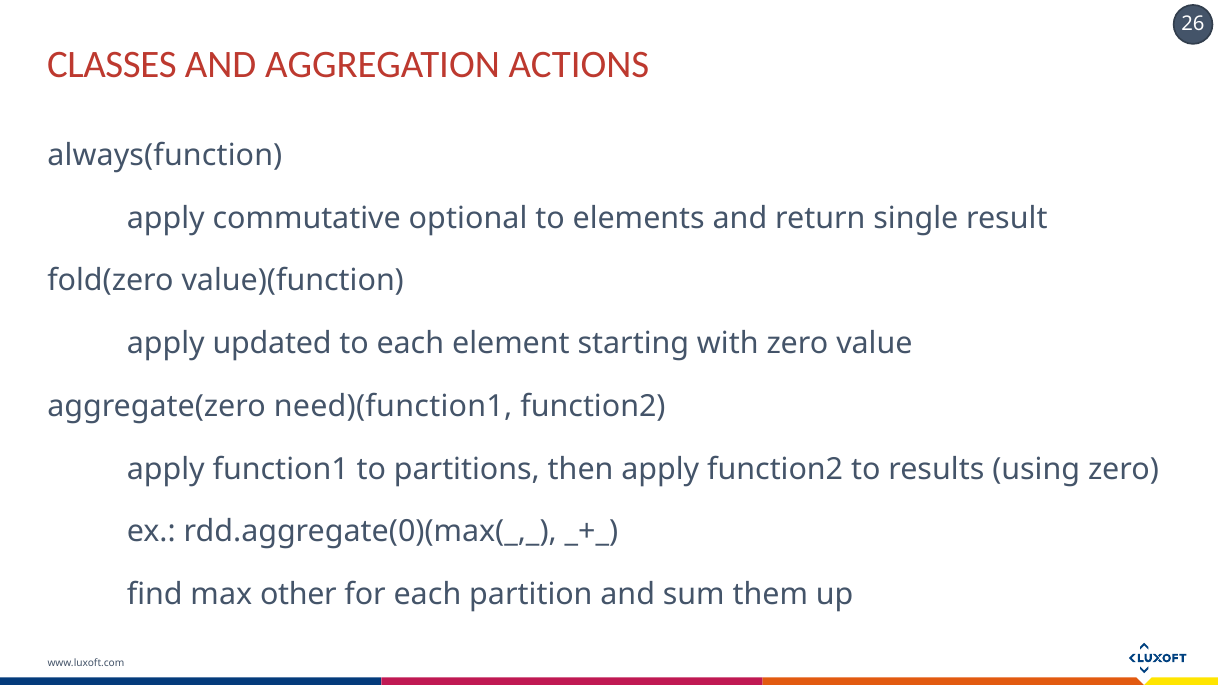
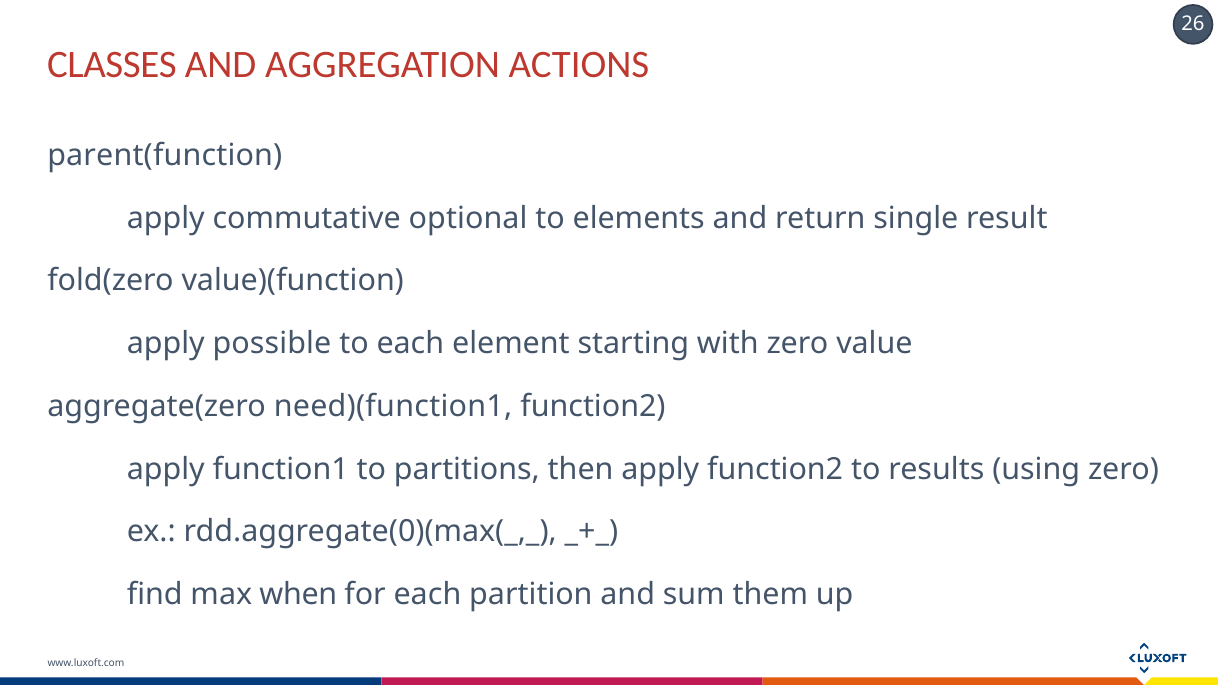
always(function: always(function -> parent(function (165, 155)
updated: updated -> possible (272, 344)
other: other -> when (298, 595)
